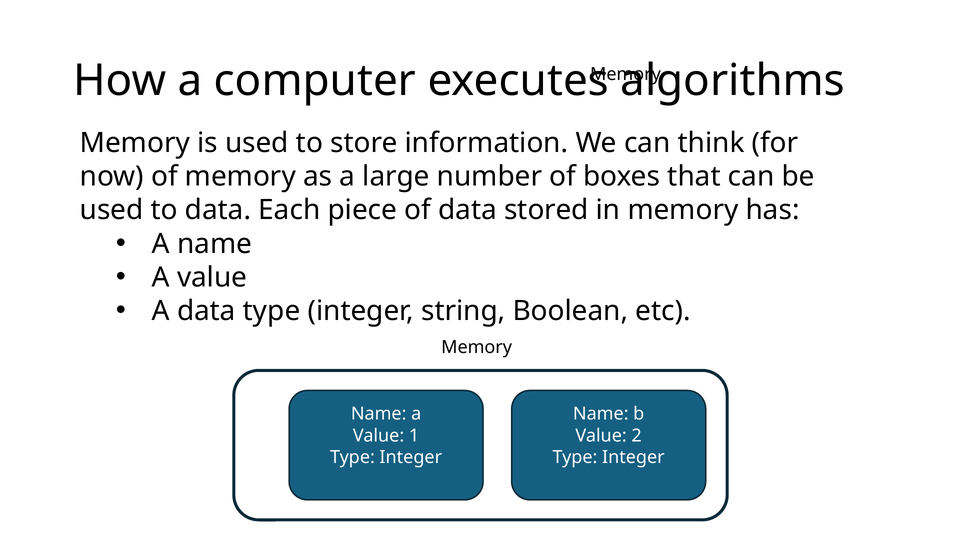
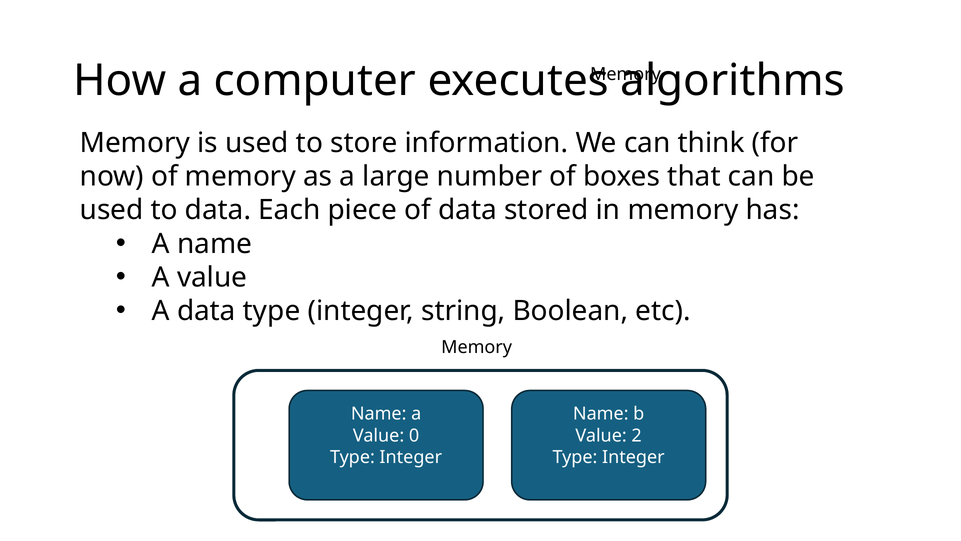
1: 1 -> 0 (414, 435)
